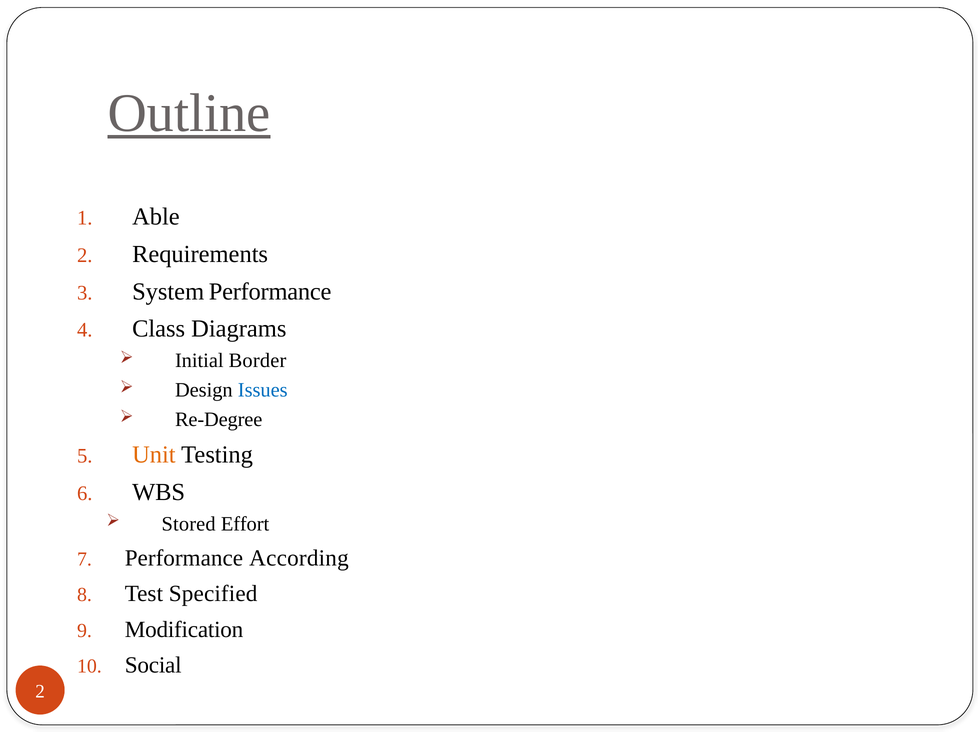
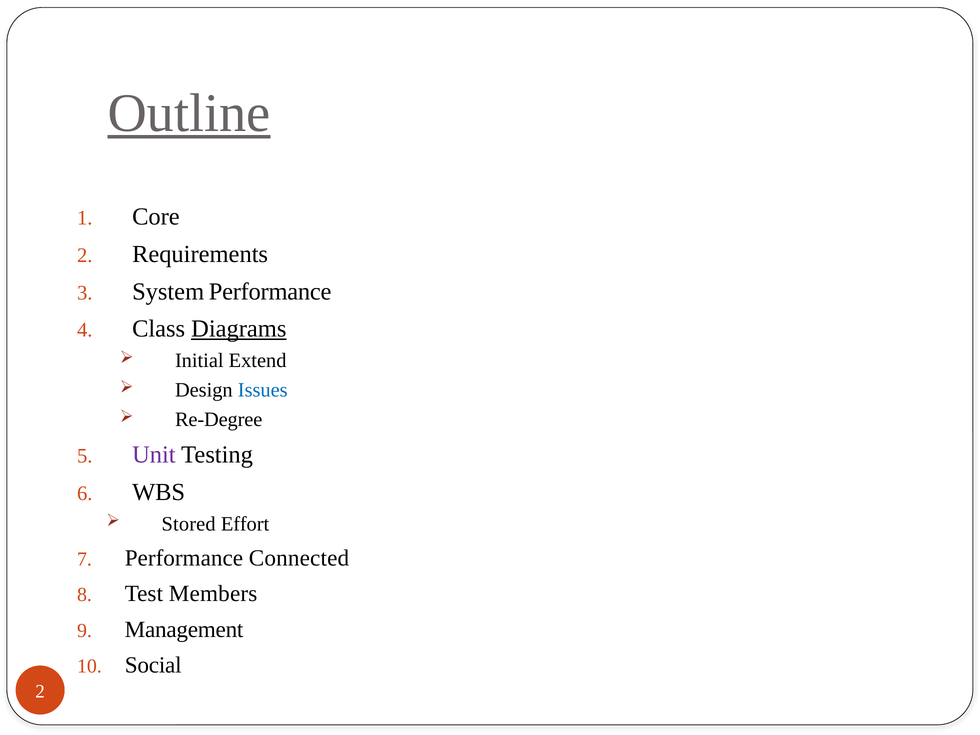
Able: Able -> Core (156, 217)
Diagrams underline: none -> present (239, 329)
Border: Border -> Extend (258, 361)
Unit colour: orange -> purple (154, 455)
According: According -> Connected (299, 558)
Specified: Specified -> Members (213, 594)
Modification: Modification -> Management (184, 629)
